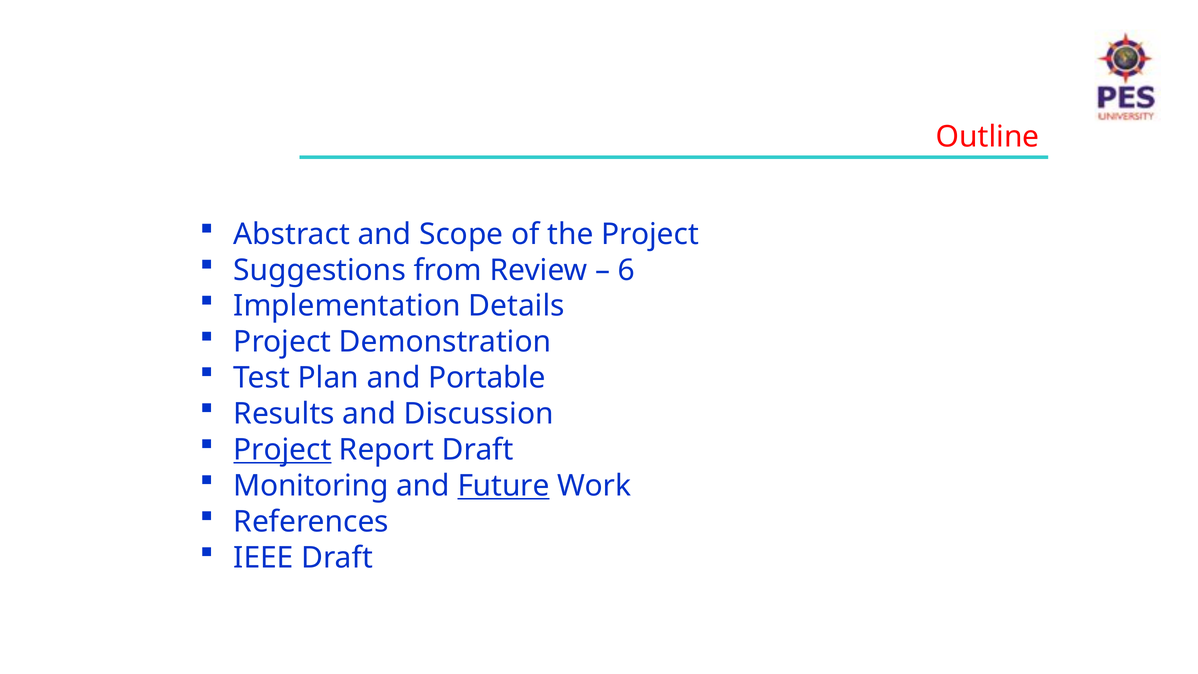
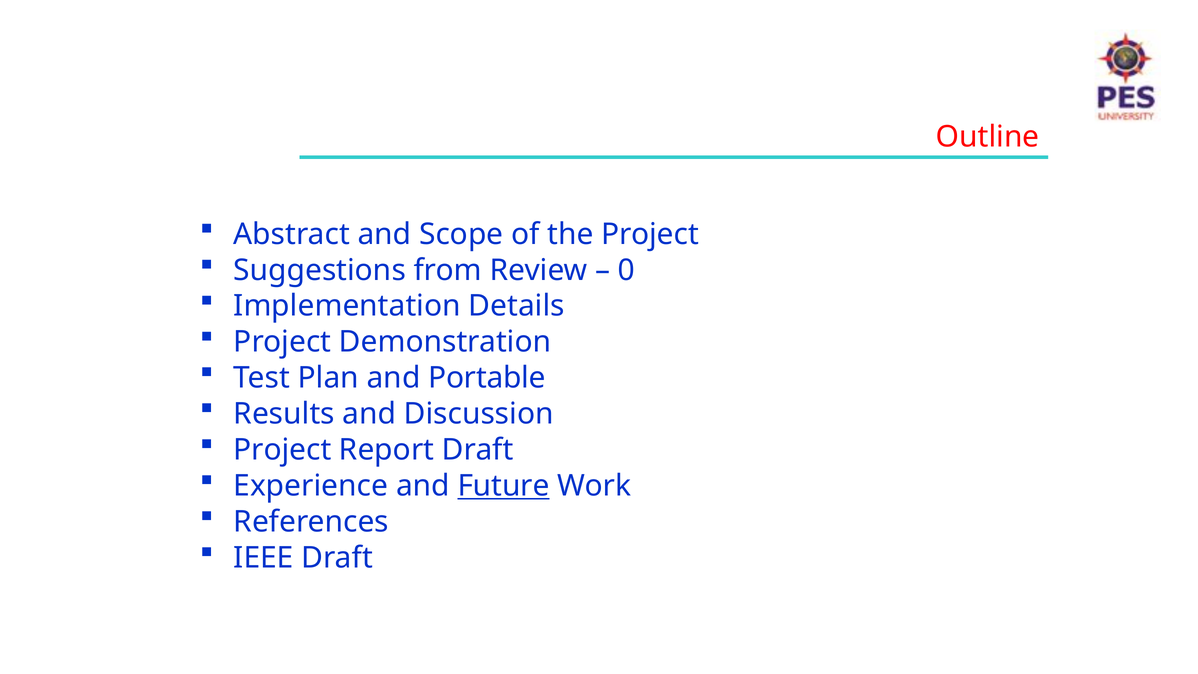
6: 6 -> 0 (626, 270)
Project underline: present -> none (282, 450)
Monitoring: Monitoring -> Experience (311, 486)
